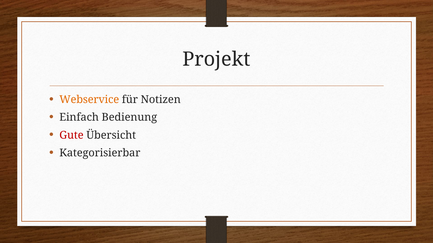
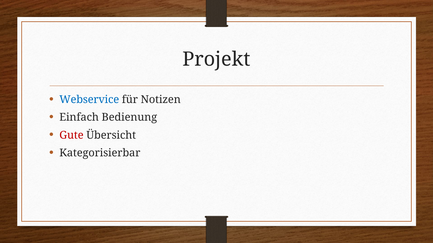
Webservice colour: orange -> blue (89, 100)
